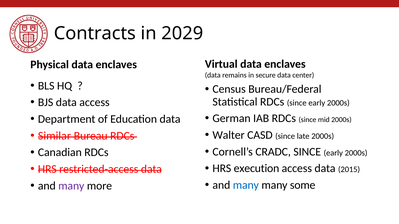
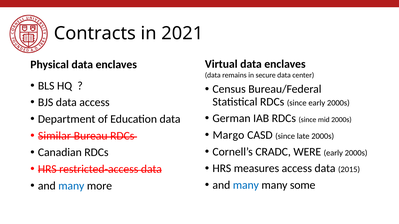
2029: 2029 -> 2021 (182, 34)
Walter: Walter -> Margo (228, 135)
CRADC SINCE: SINCE -> WERE (307, 152)
execution: execution -> measures (256, 169)
many colour: purple -> blue (71, 186)
